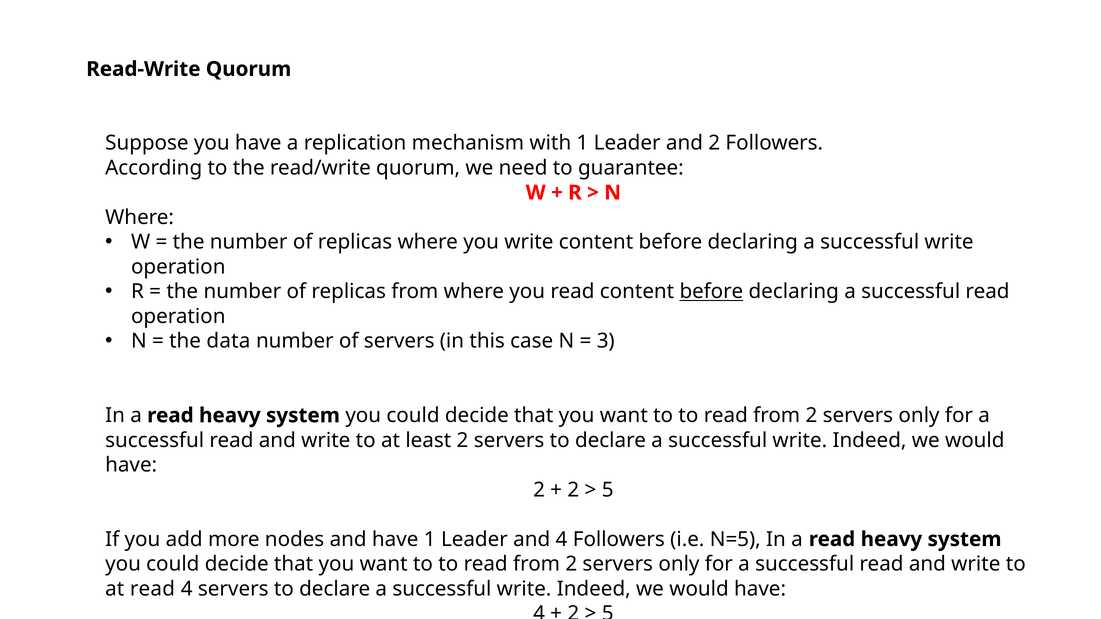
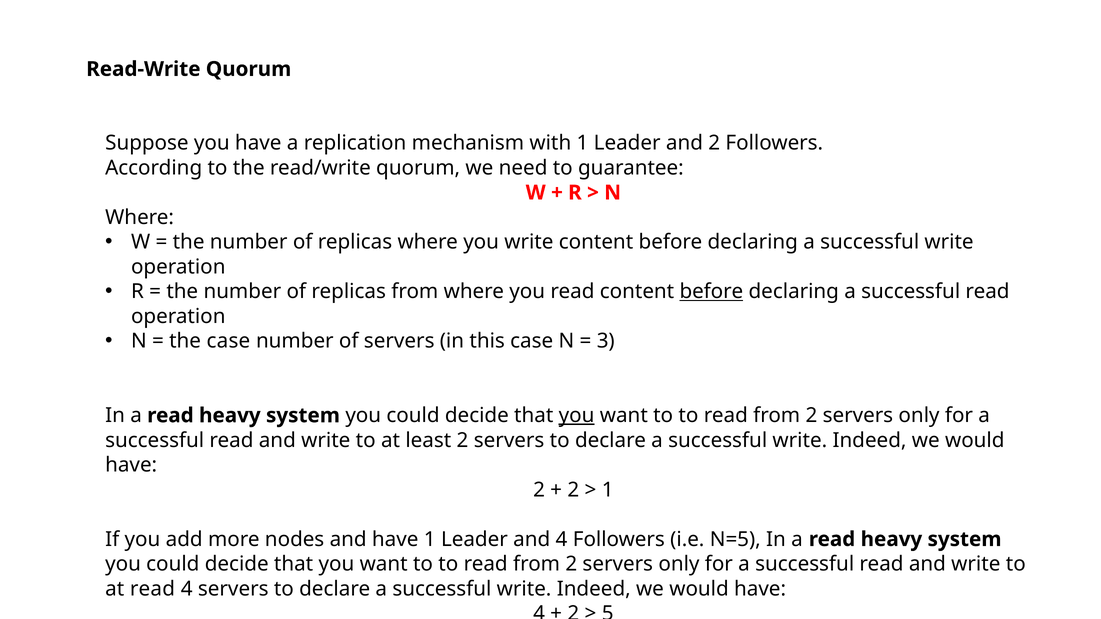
the data: data -> case (228, 341)
you underline: none -> present (577, 416)
5: 5 -> 1 (608, 490)
